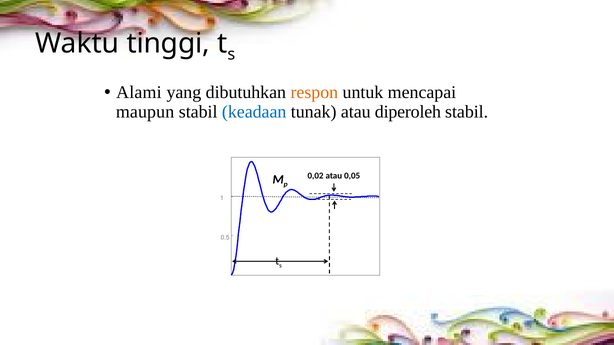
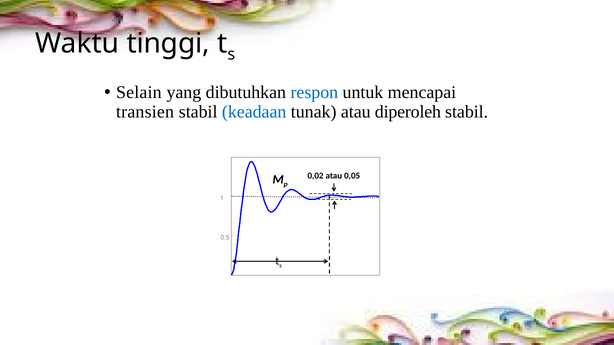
Alami: Alami -> Selain (139, 92)
respon colour: orange -> blue (314, 92)
maupun: maupun -> transien (145, 112)
